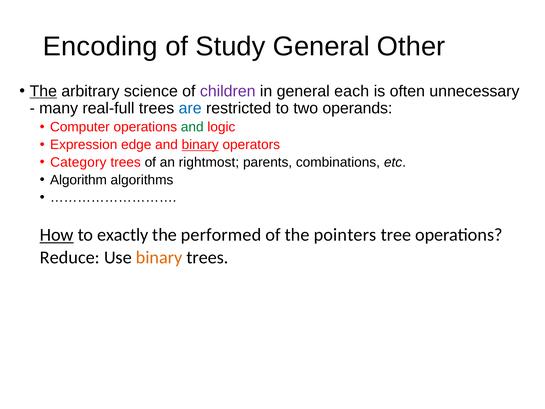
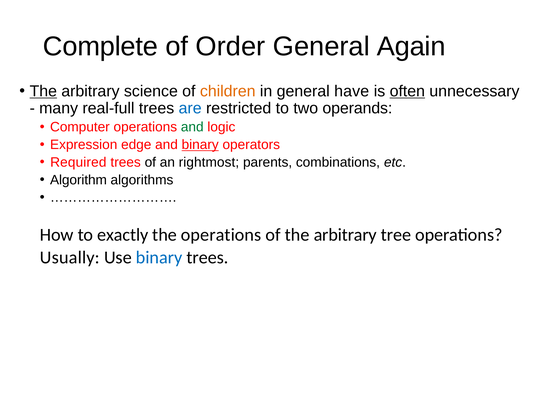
Encoding: Encoding -> Complete (101, 46)
Study: Study -> Order (230, 46)
Other: Other -> Again (411, 46)
children colour: purple -> orange (228, 91)
each: each -> have (352, 91)
often underline: none -> present (407, 91)
Category: Category -> Required (78, 162)
How underline: present -> none (57, 235)
the performed: performed -> operations (221, 235)
of the pointers: pointers -> arbitrary (345, 235)
Reduce: Reduce -> Usually (70, 257)
binary colour: orange -> blue (159, 257)
